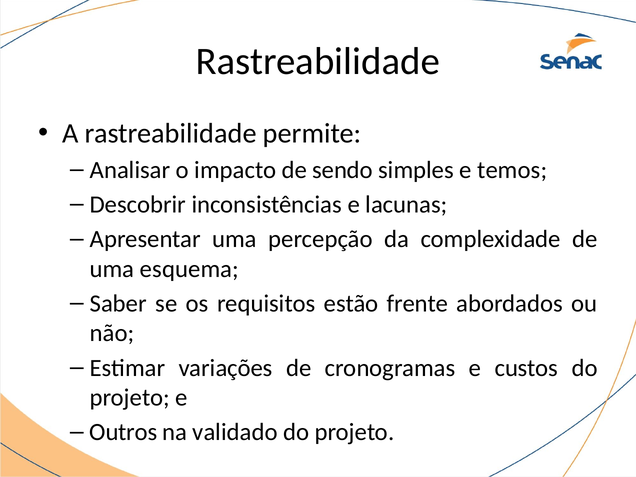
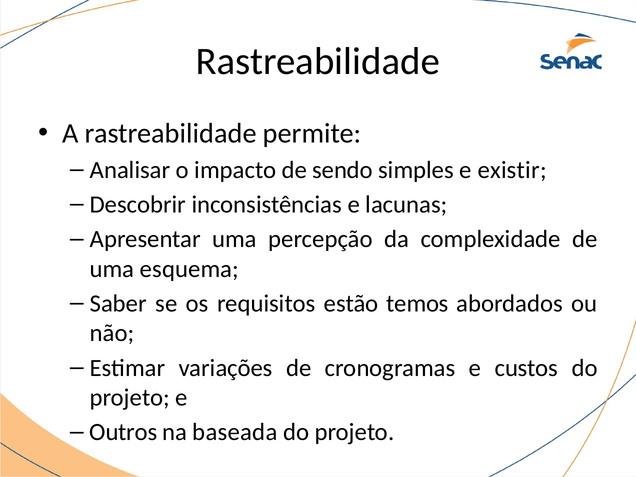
temos: temos -> existir (512, 170)
frente: frente -> temos (417, 304)
validado: validado -> baseada (235, 432)
